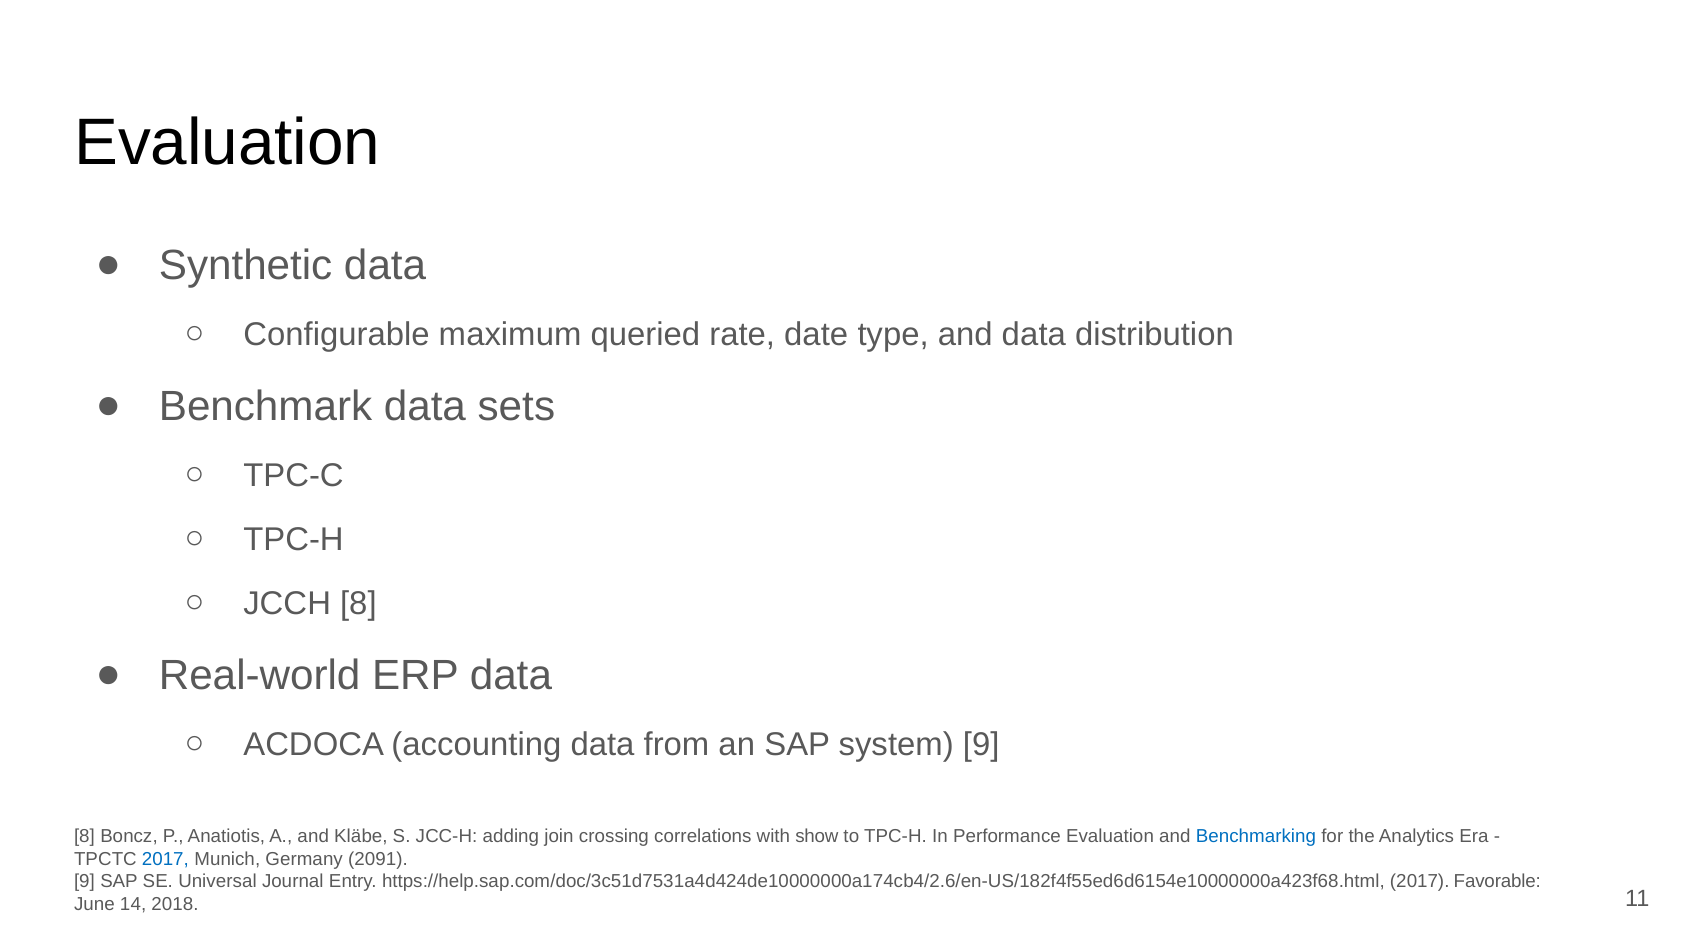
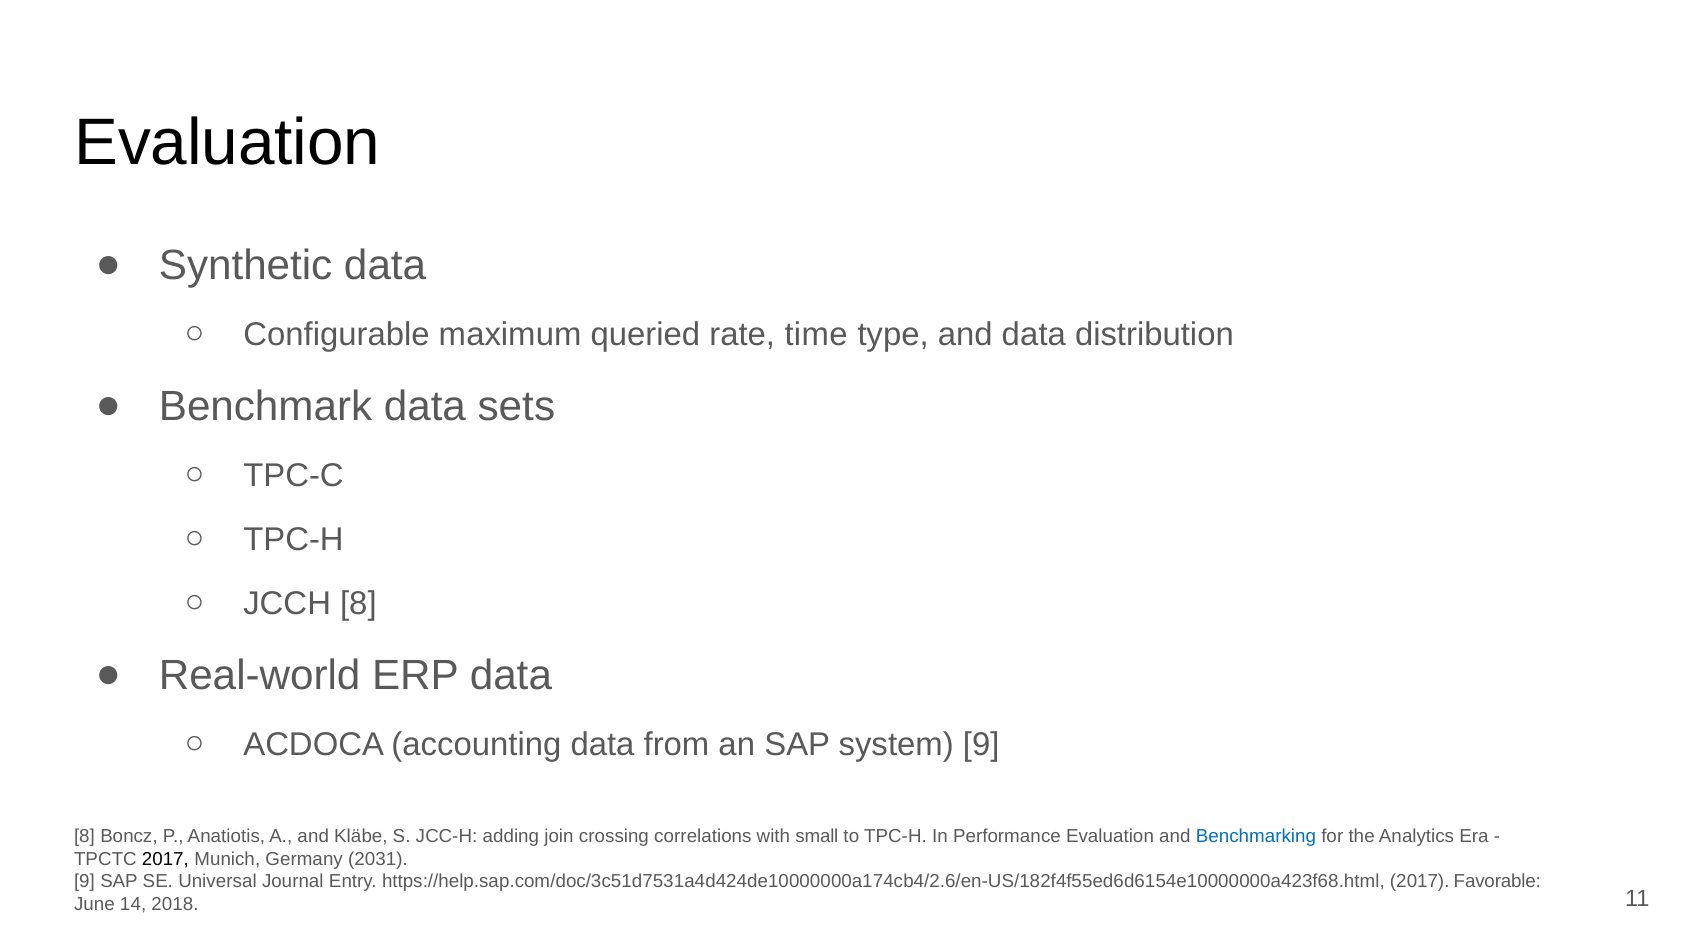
date: date -> time (816, 335)
show: show -> small (817, 837)
2017 colour: blue -> black (165, 859)
2091: 2091 -> 2031 (378, 859)
